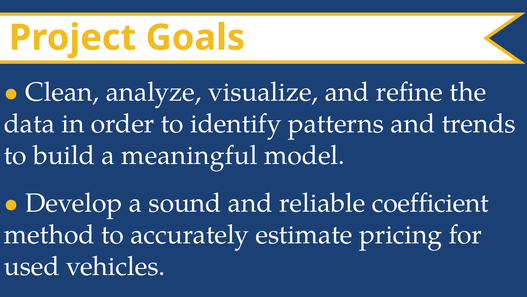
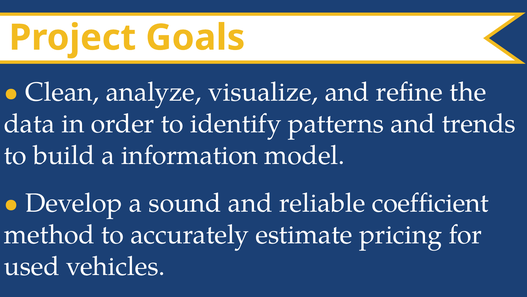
meaningful: meaningful -> information (190, 155)
